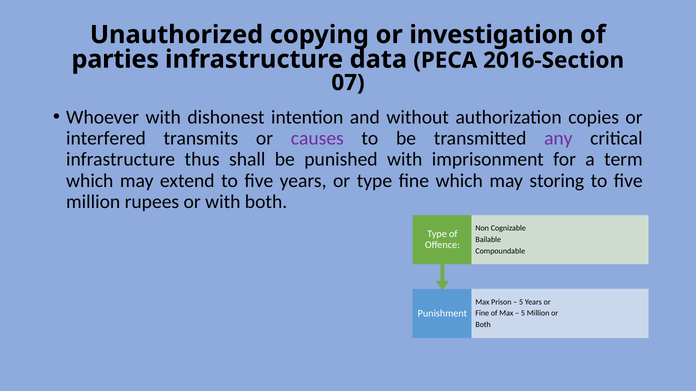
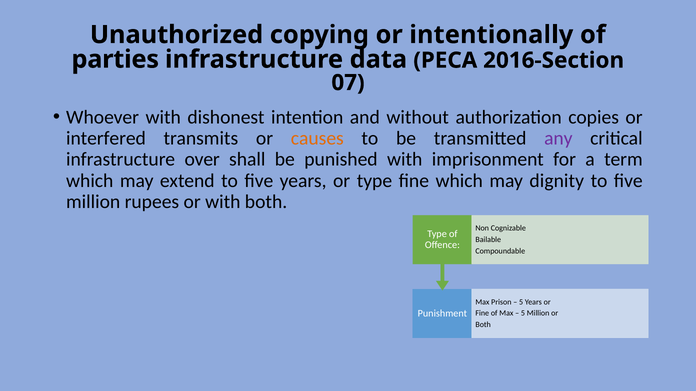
investigation: investigation -> intentionally (491, 35)
causes colour: purple -> orange (317, 138)
thus: thus -> over (202, 160)
storing: storing -> dignity (557, 181)
